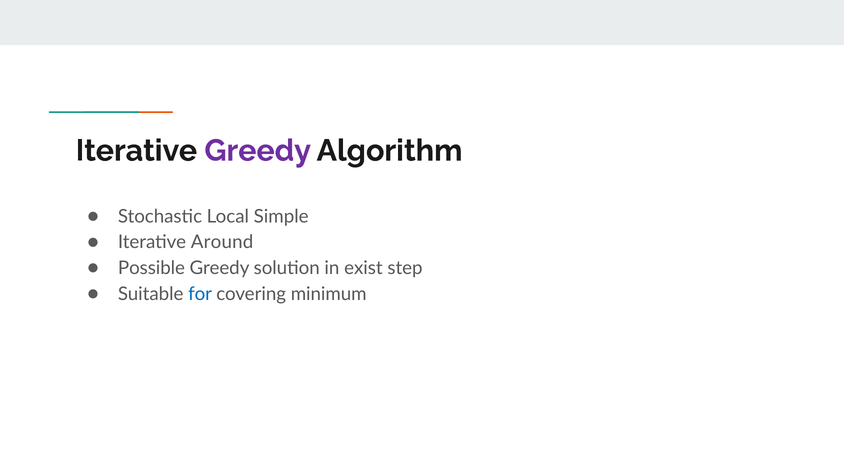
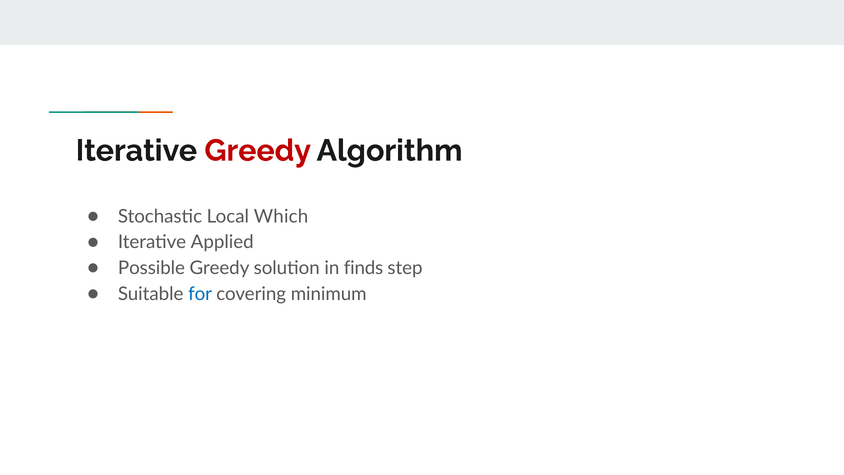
Greedy colour: purple -> red (258, 151)
Simple: Simple -> Which (281, 216)
Around: Around -> Applied (222, 242)
exist: exist -> finds (364, 268)
